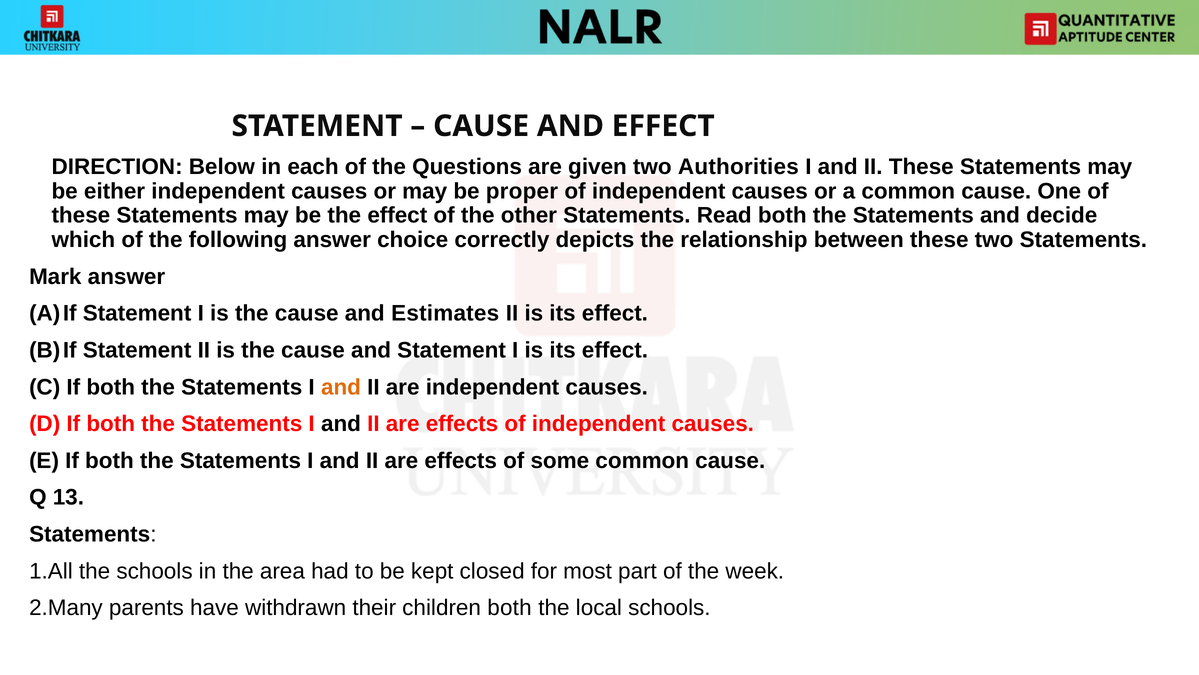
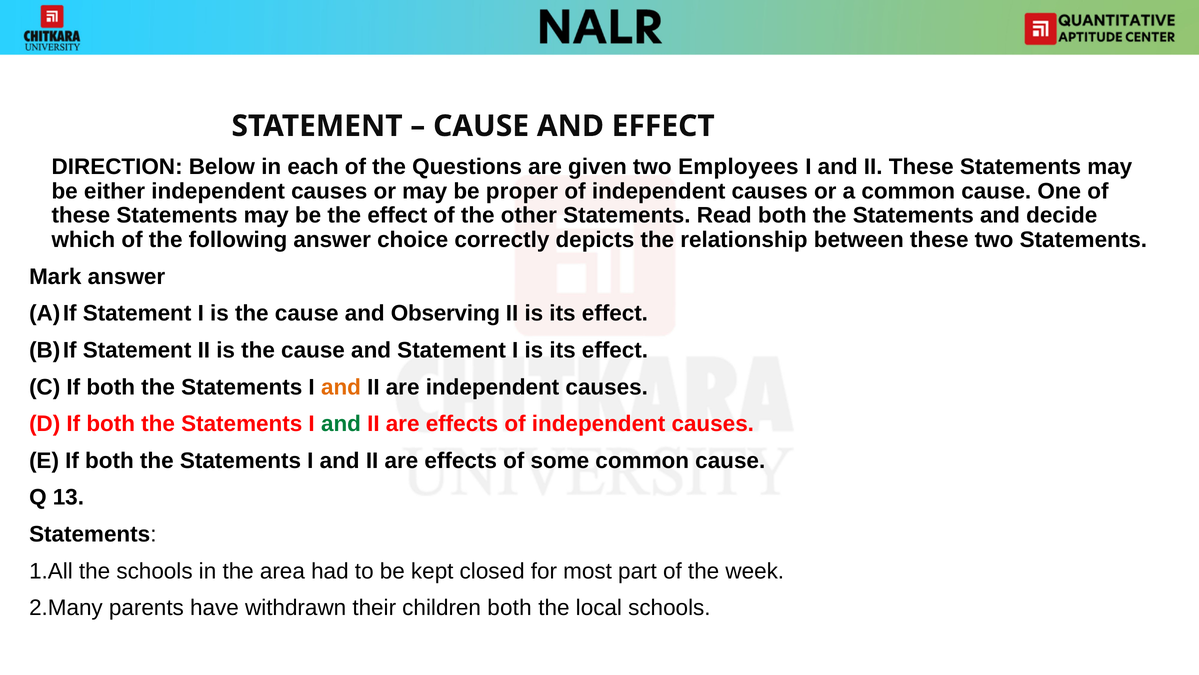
Authorities: Authorities -> Employees (738, 167)
Estimates: Estimates -> Observing (445, 313)
and colour: black -> green (341, 424)
